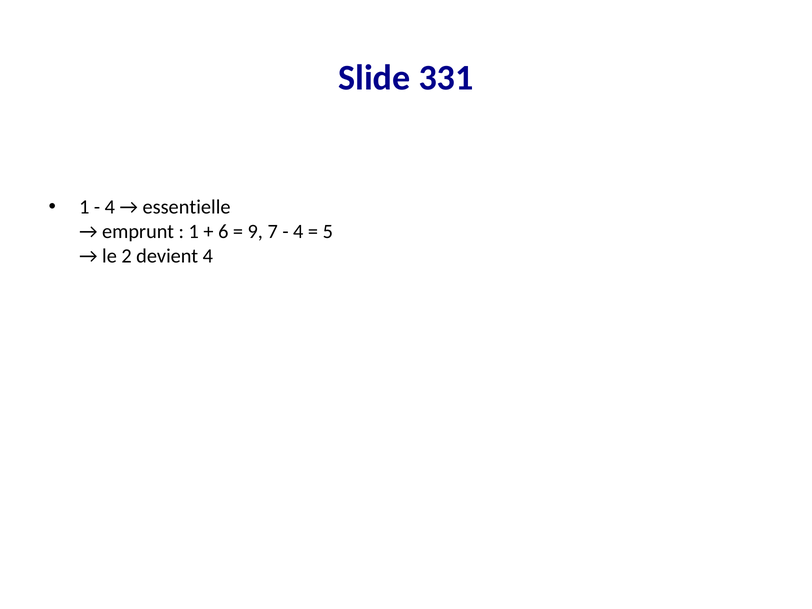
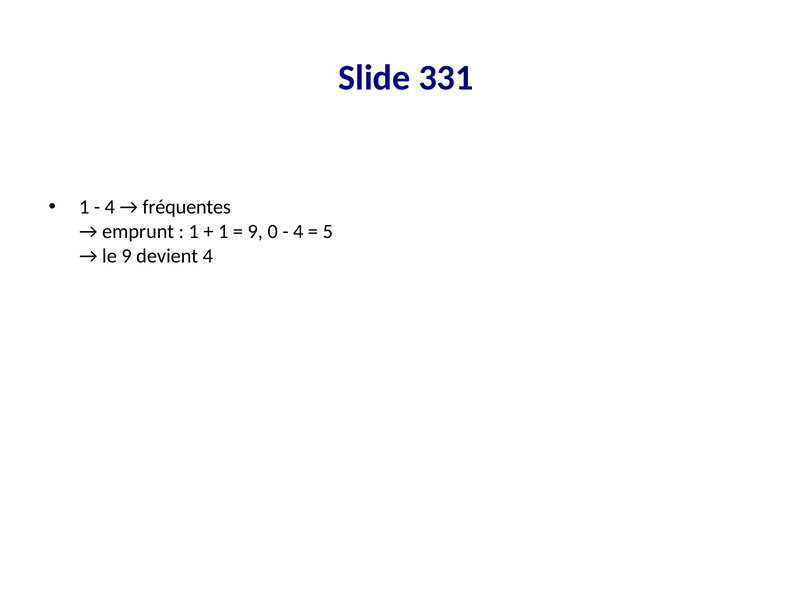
essentielle: essentielle -> fréquentes (187, 207)
6: 6 -> 1 (223, 231)
7: 7 -> 0 (273, 231)
le 2: 2 -> 9 (127, 256)
